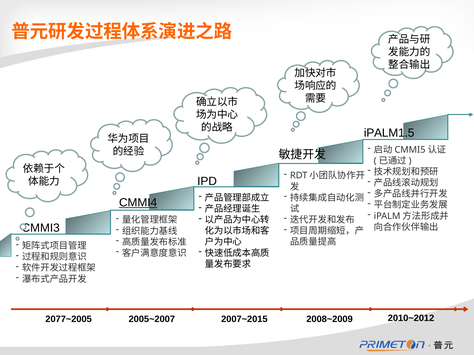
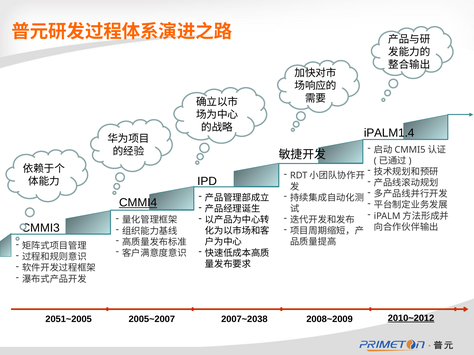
iPALM1.5: iPALM1.5 -> iPALM1.4 (389, 133)
2077~2005: 2077~2005 -> 2051~2005 (69, 320)
2007~2015: 2007~2015 -> 2007~2038 (244, 320)
2010~2012 underline: none -> present (411, 318)
